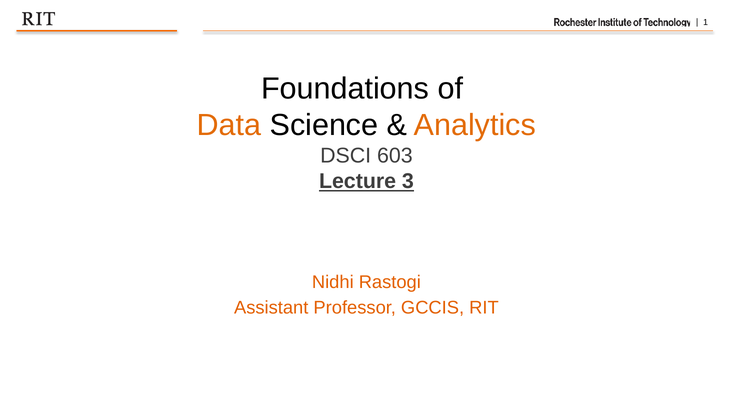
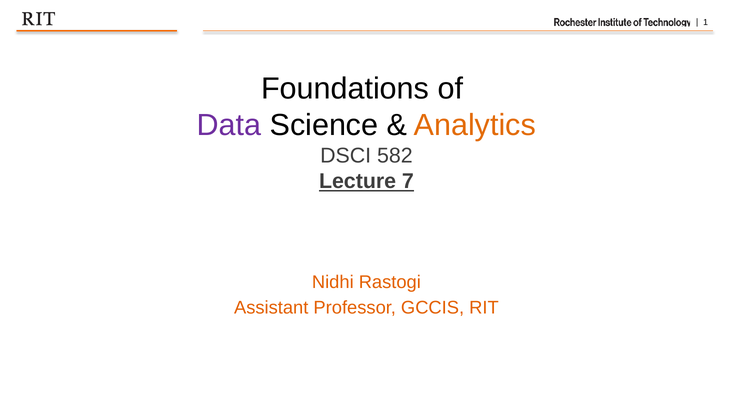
Data colour: orange -> purple (229, 125)
603: 603 -> 582 (395, 156)
3: 3 -> 7 (408, 182)
